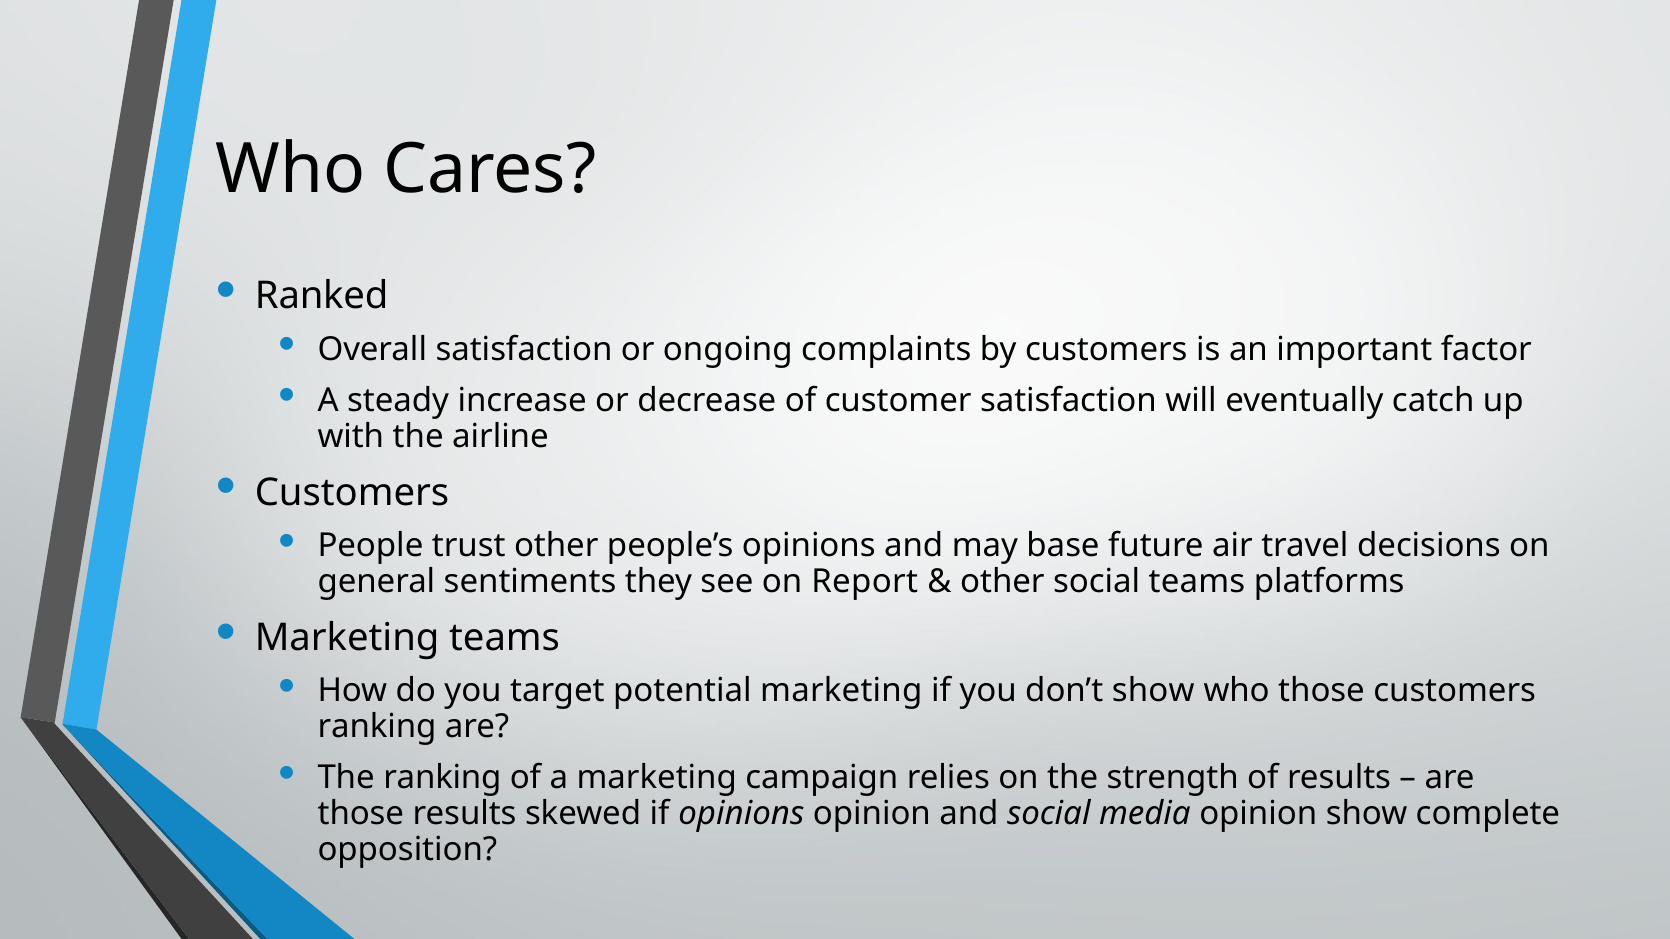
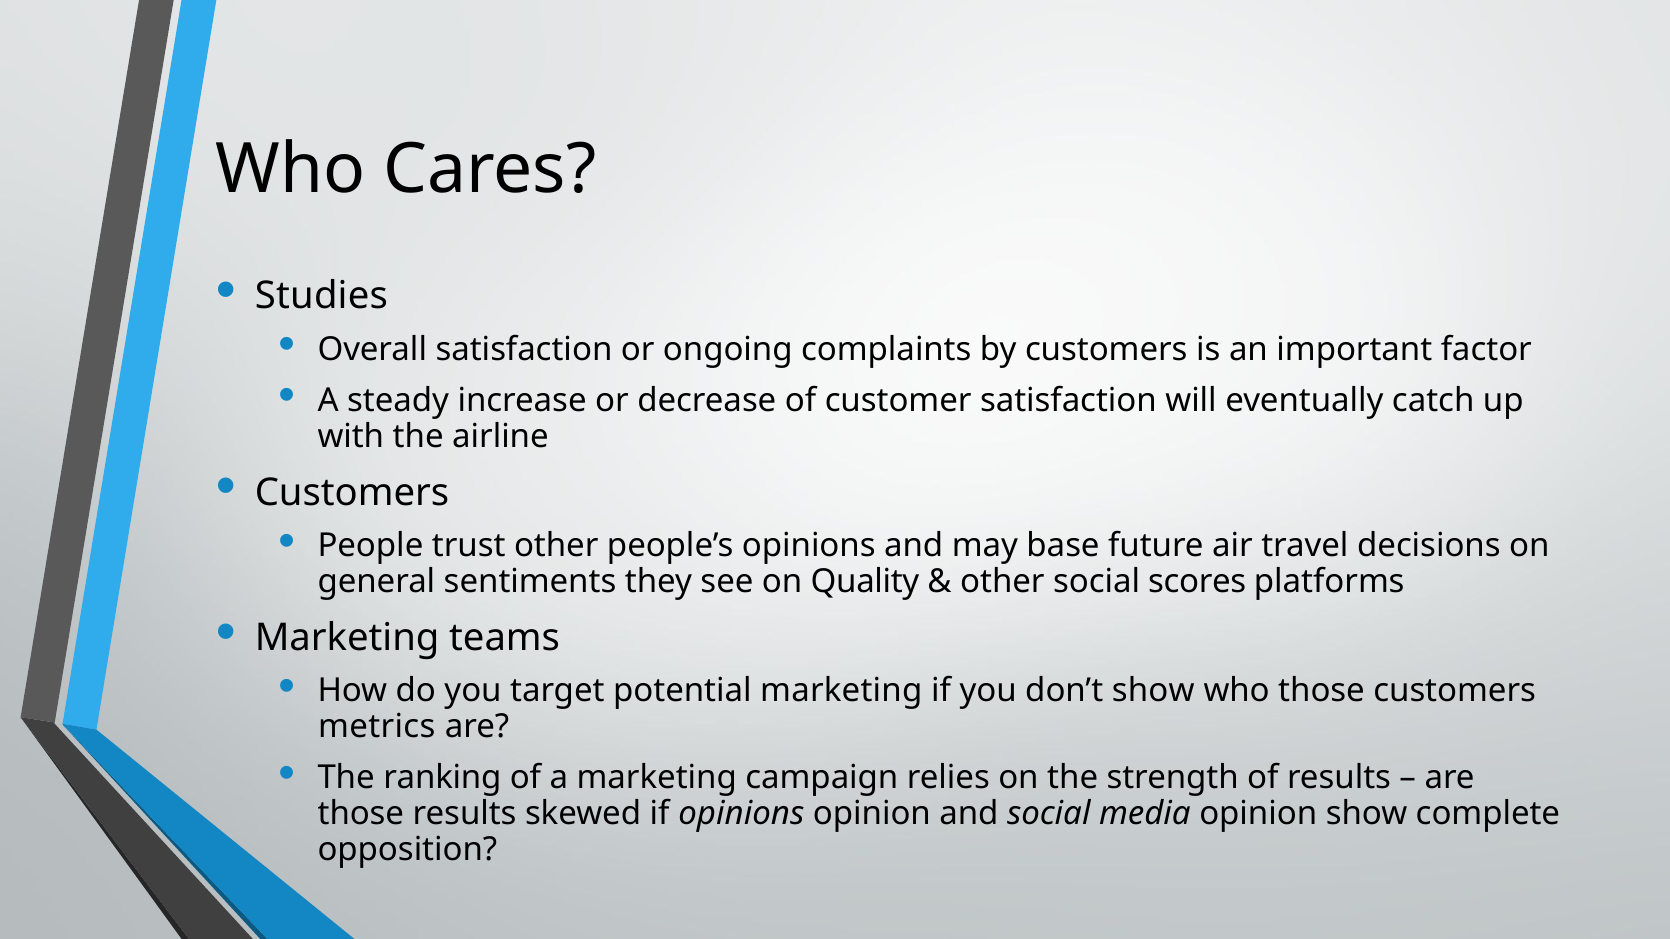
Ranked: Ranked -> Studies (321, 296)
Report: Report -> Quality (865, 582)
social teams: teams -> scores (1197, 582)
ranking: ranking -> metrics (377, 727)
